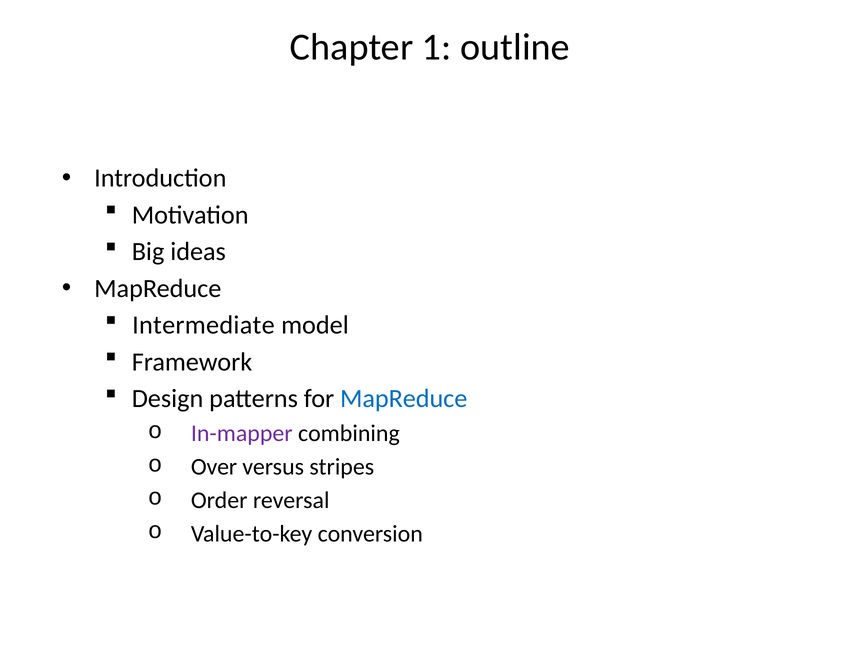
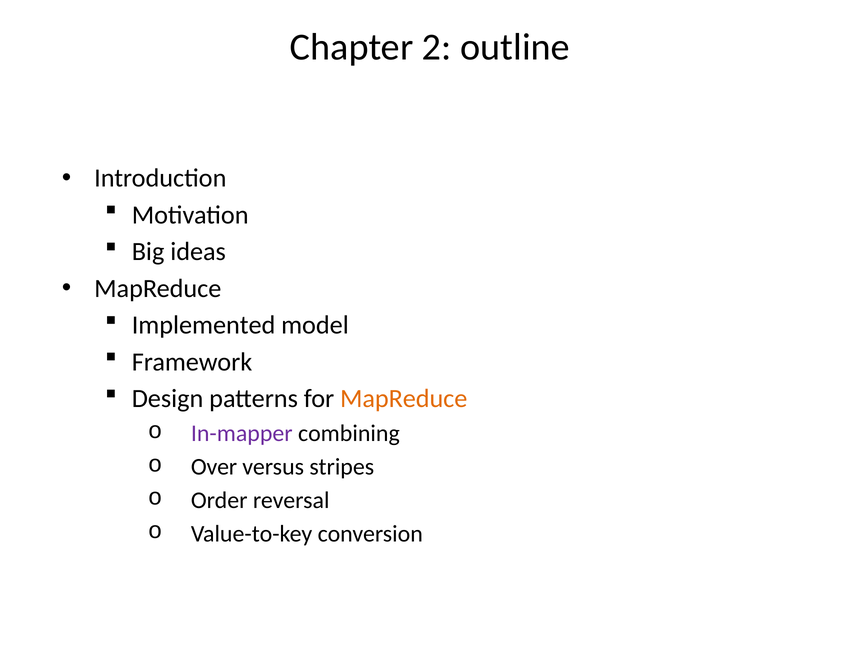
1: 1 -> 2 (437, 47)
Intermediate: Intermediate -> Implemented (204, 325)
MapReduce colour: blue -> orange (404, 399)
